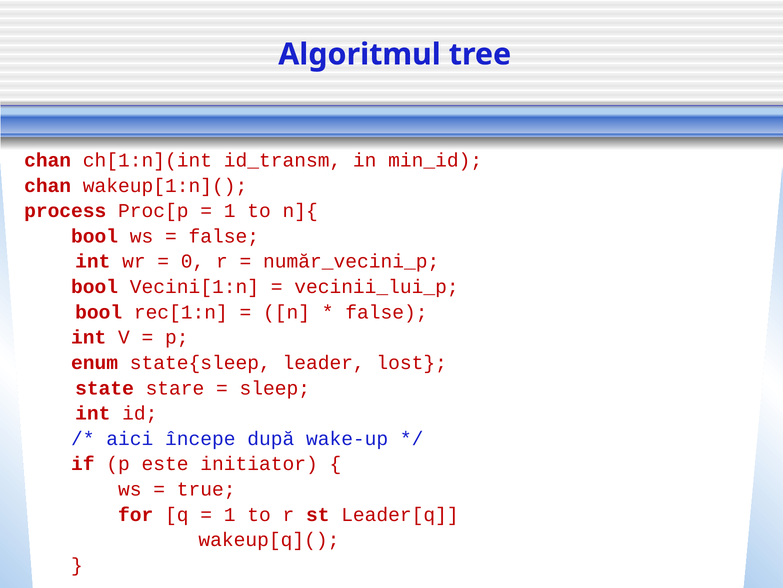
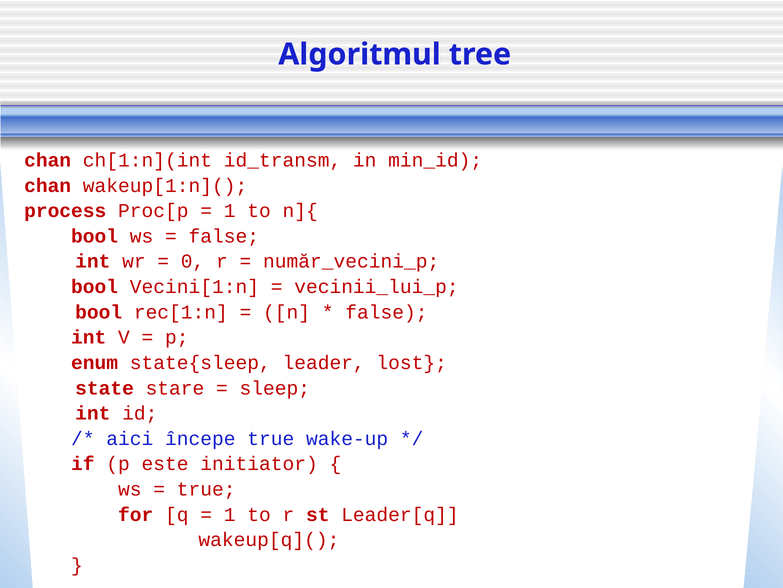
începe după: după -> true (271, 438)
